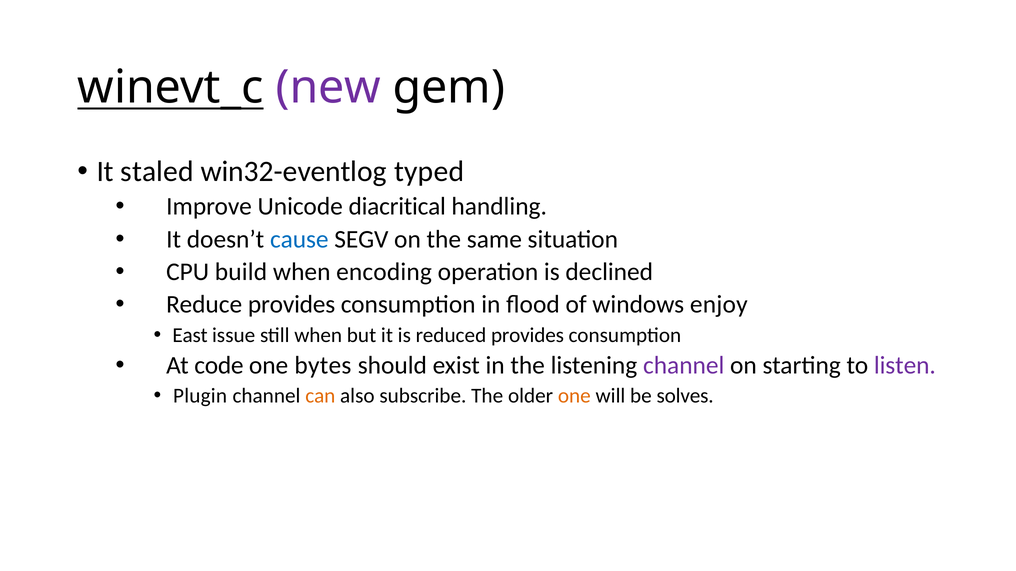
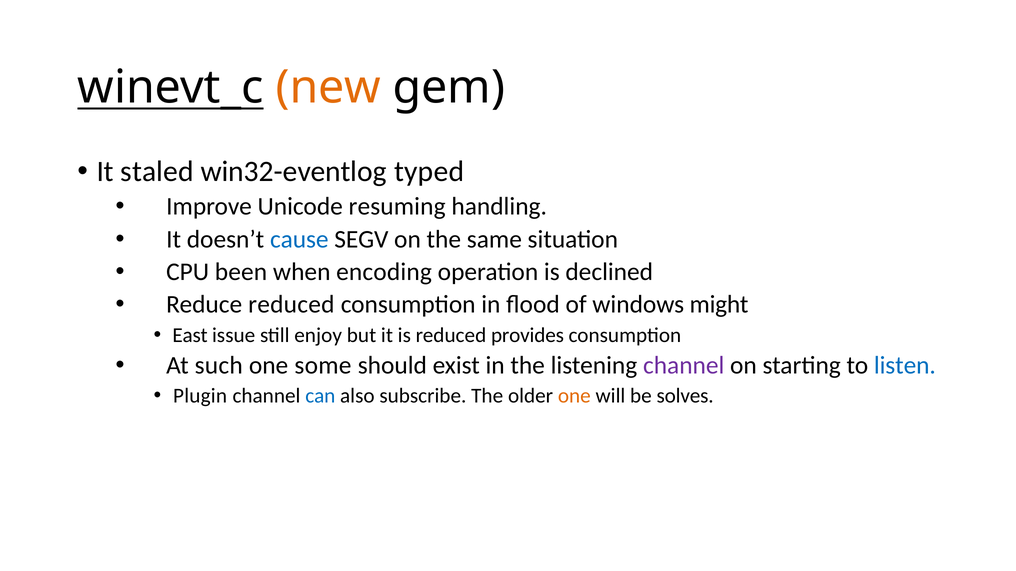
new colour: purple -> orange (328, 87)
diacritical: diacritical -> resuming (397, 207)
build: build -> been (241, 272)
😗Reduce provides: provides -> reduced (291, 305)
enjoy: enjoy -> might (719, 305)
still when: when -> enjoy (318, 335)
code: code -> such (219, 366)
bytes: bytes -> some (323, 366)
listen colour: purple -> blue (905, 366)
can colour: orange -> blue (320, 396)
